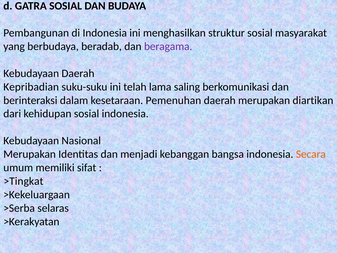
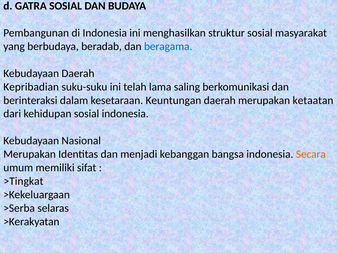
beragama colour: purple -> blue (168, 46)
Pemenuhan: Pemenuhan -> Keuntungan (173, 100)
diartikan: diartikan -> ketaatan (313, 100)
